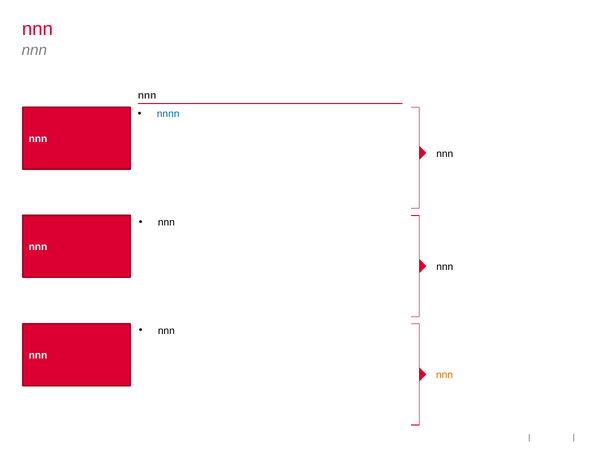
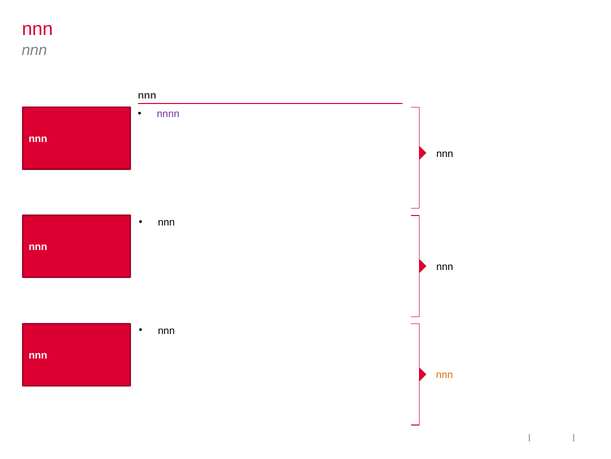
nnnn colour: blue -> purple (168, 114)
